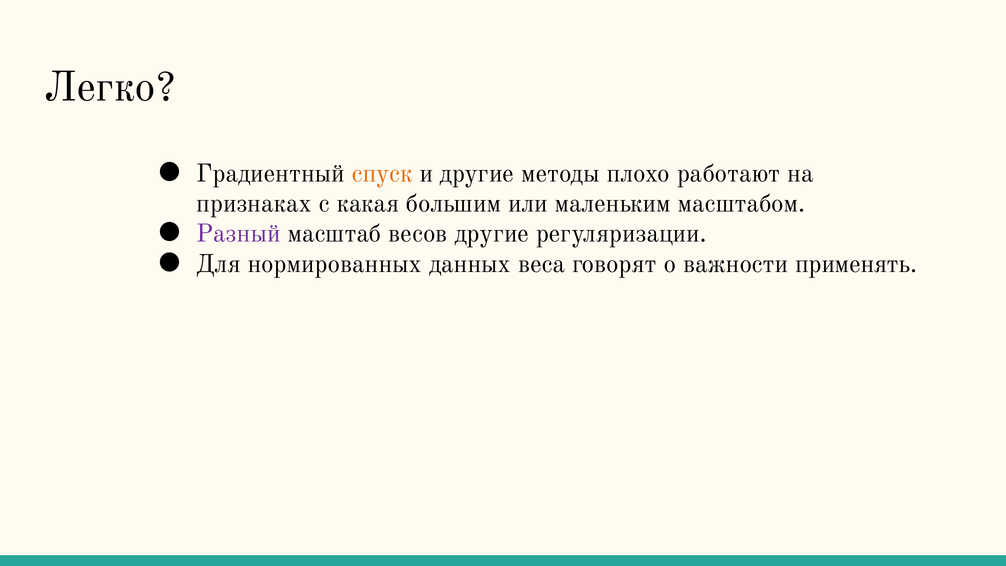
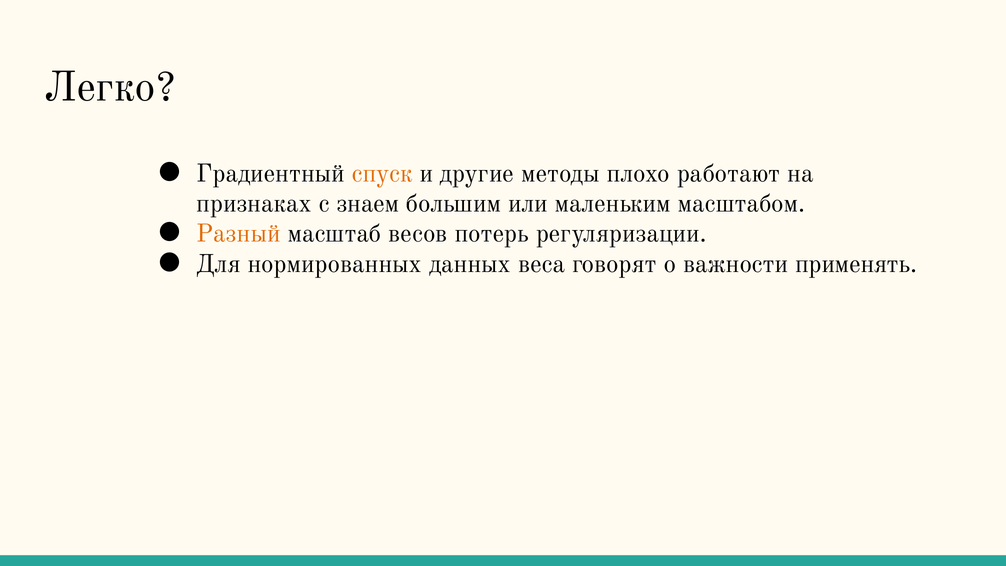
какая: какая -> знаем (368, 203)
Разный colour: purple -> orange (239, 234)
весов другие: другие -> потерь (492, 234)
